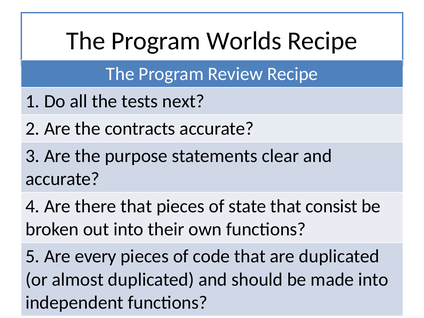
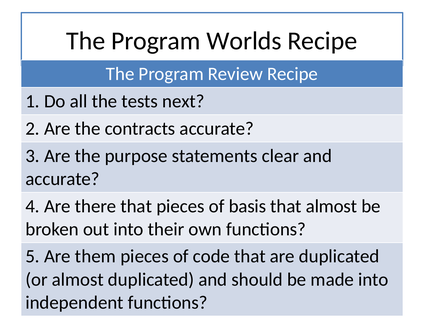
state: state -> basis (247, 206)
that consist: consist -> almost (331, 206)
every: every -> them (95, 256)
